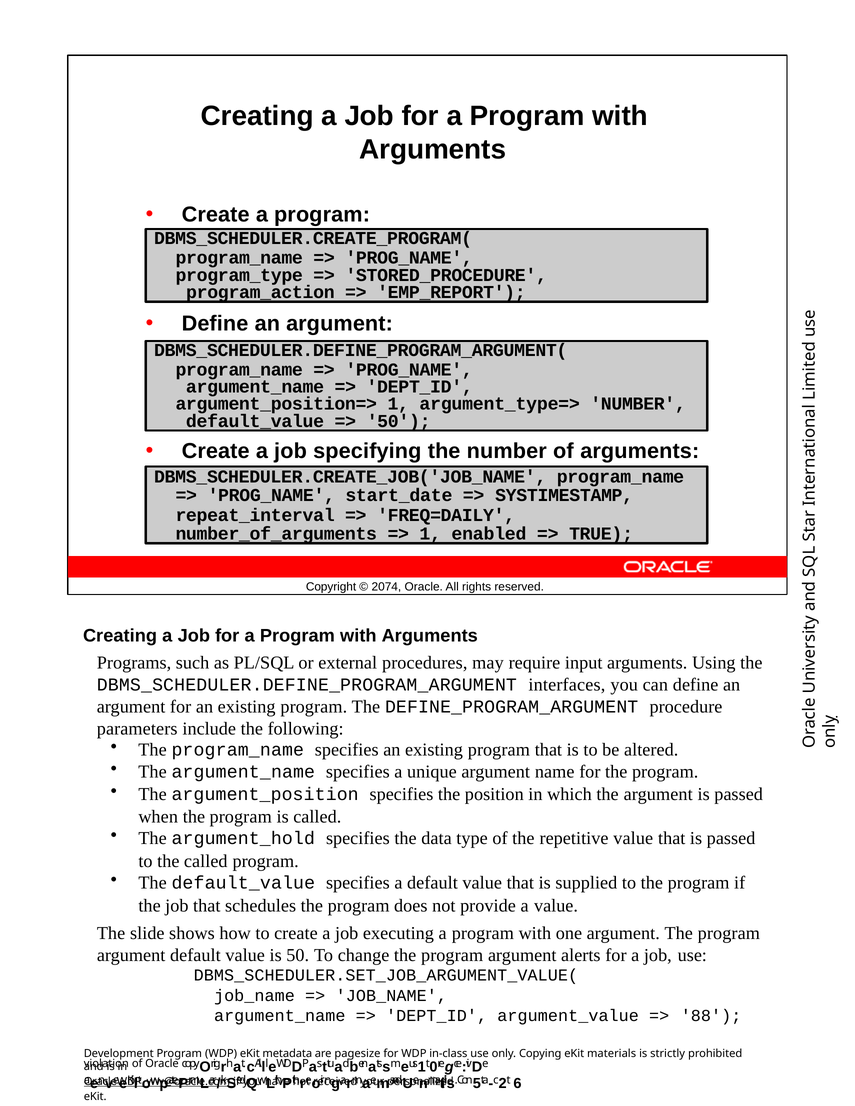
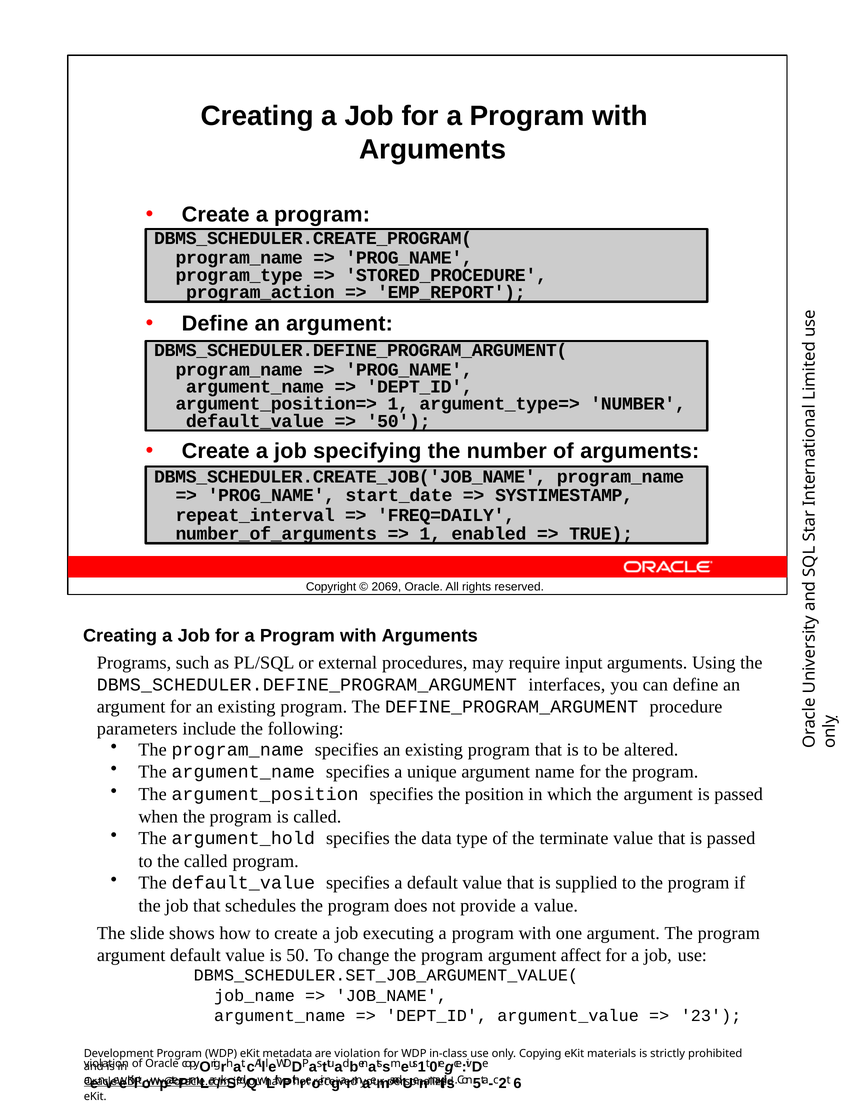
2074: 2074 -> 2069 (386, 587)
repetitive: repetitive -> terminate (574, 839)
alerts: alerts -> affect (581, 956)
88: 88 -> 23 (711, 1016)
are pagesize: pagesize -> violation (357, 1054)
